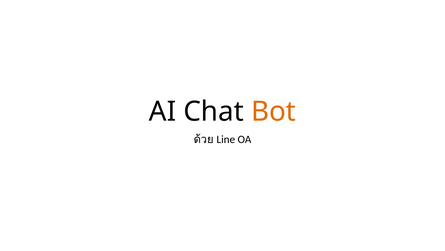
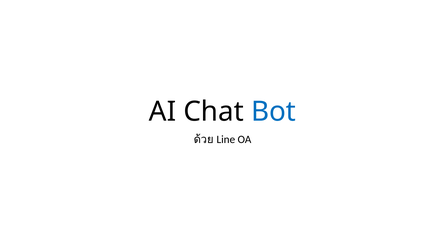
Bot colour: orange -> blue (273, 111)
